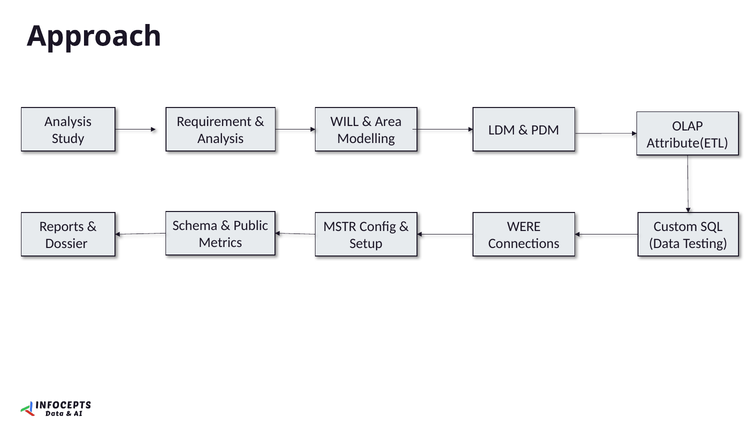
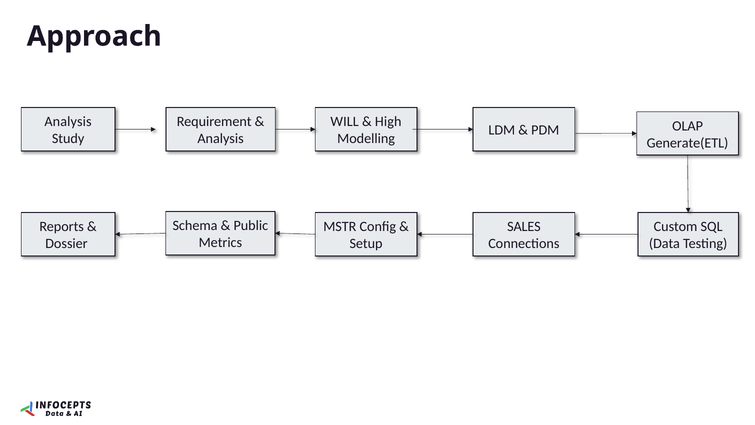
Area: Area -> High (388, 122)
Attribute(ETL: Attribute(ETL -> Generate(ETL (688, 143)
WERE: WERE -> SALES (524, 227)
